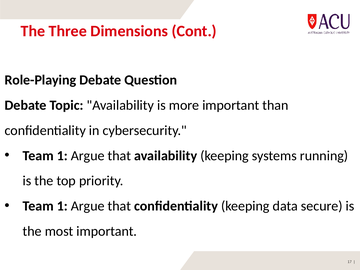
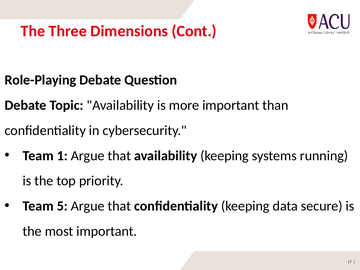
1: 1 -> 5 (62, 206)
